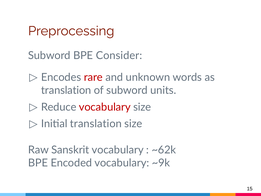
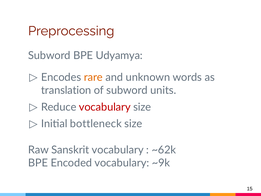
Consider: Consider -> Udyamya (119, 55)
rare colour: red -> orange (93, 77)
Initial translation: translation -> bottleneck (96, 124)
